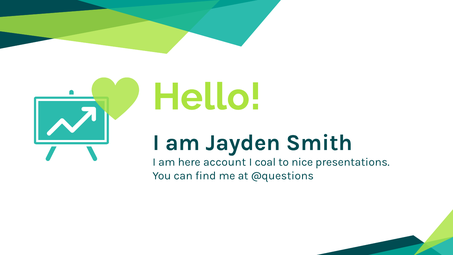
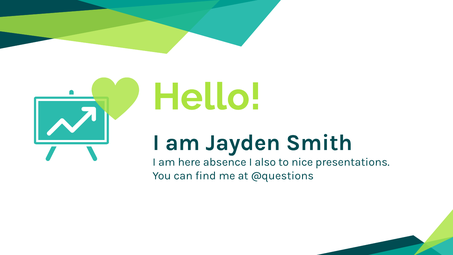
account: account -> absence (225, 162)
coal: coal -> also (265, 162)
